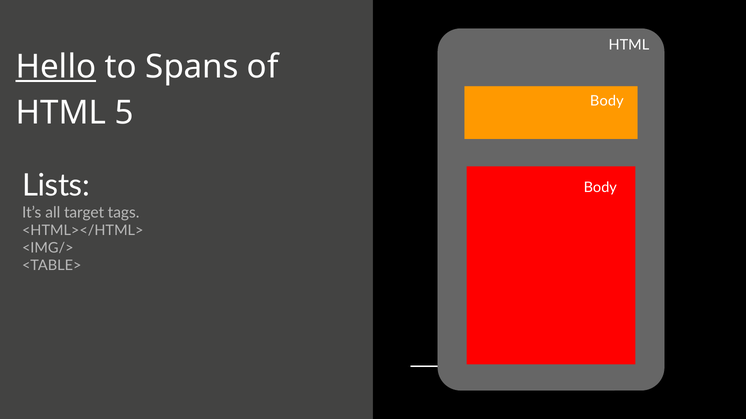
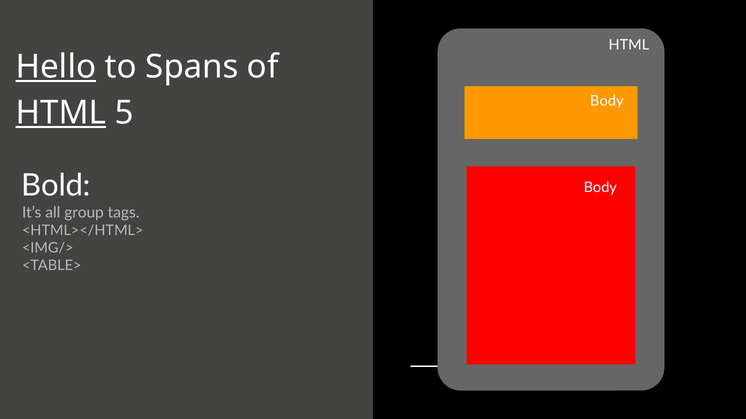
HTML underline: none -> present (61, 113)
Lists: Lists -> Bold (56, 186)
target: target -> group (84, 213)
